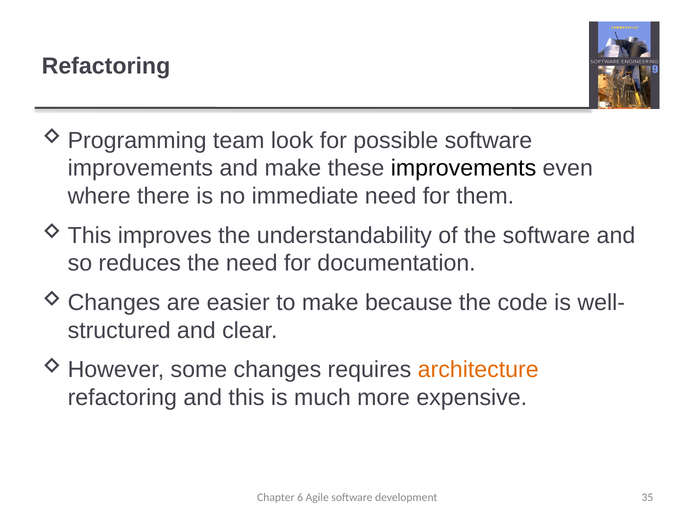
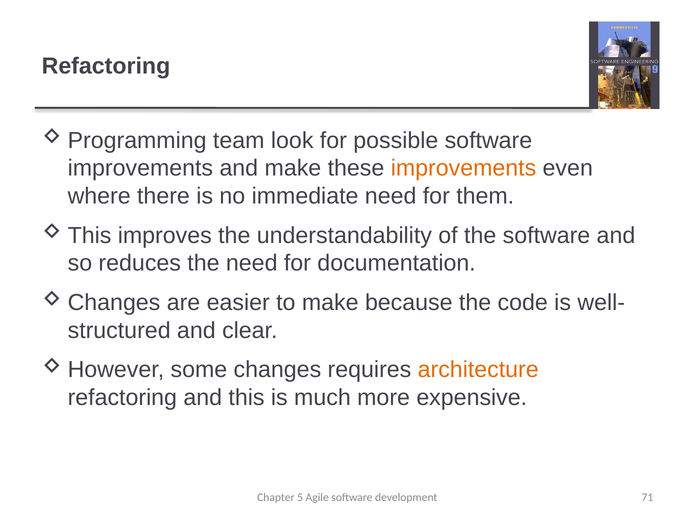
improvements colour: black -> orange (464, 168)
6: 6 -> 5 (300, 498)
35: 35 -> 71 (647, 498)
